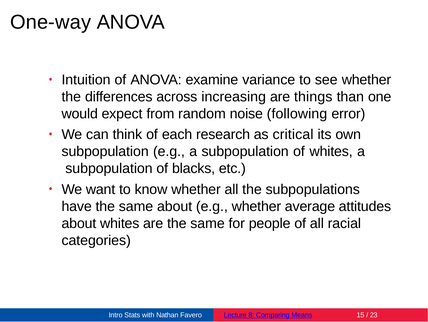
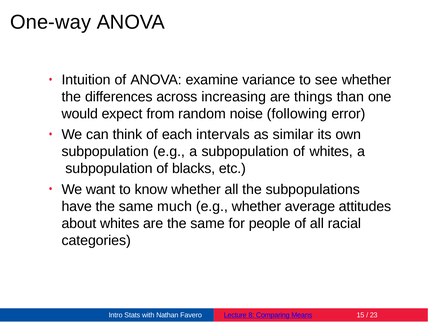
research: research -> intervals (223, 134)
critical: critical -> similar (293, 134)
same about: about -> much (175, 206)
